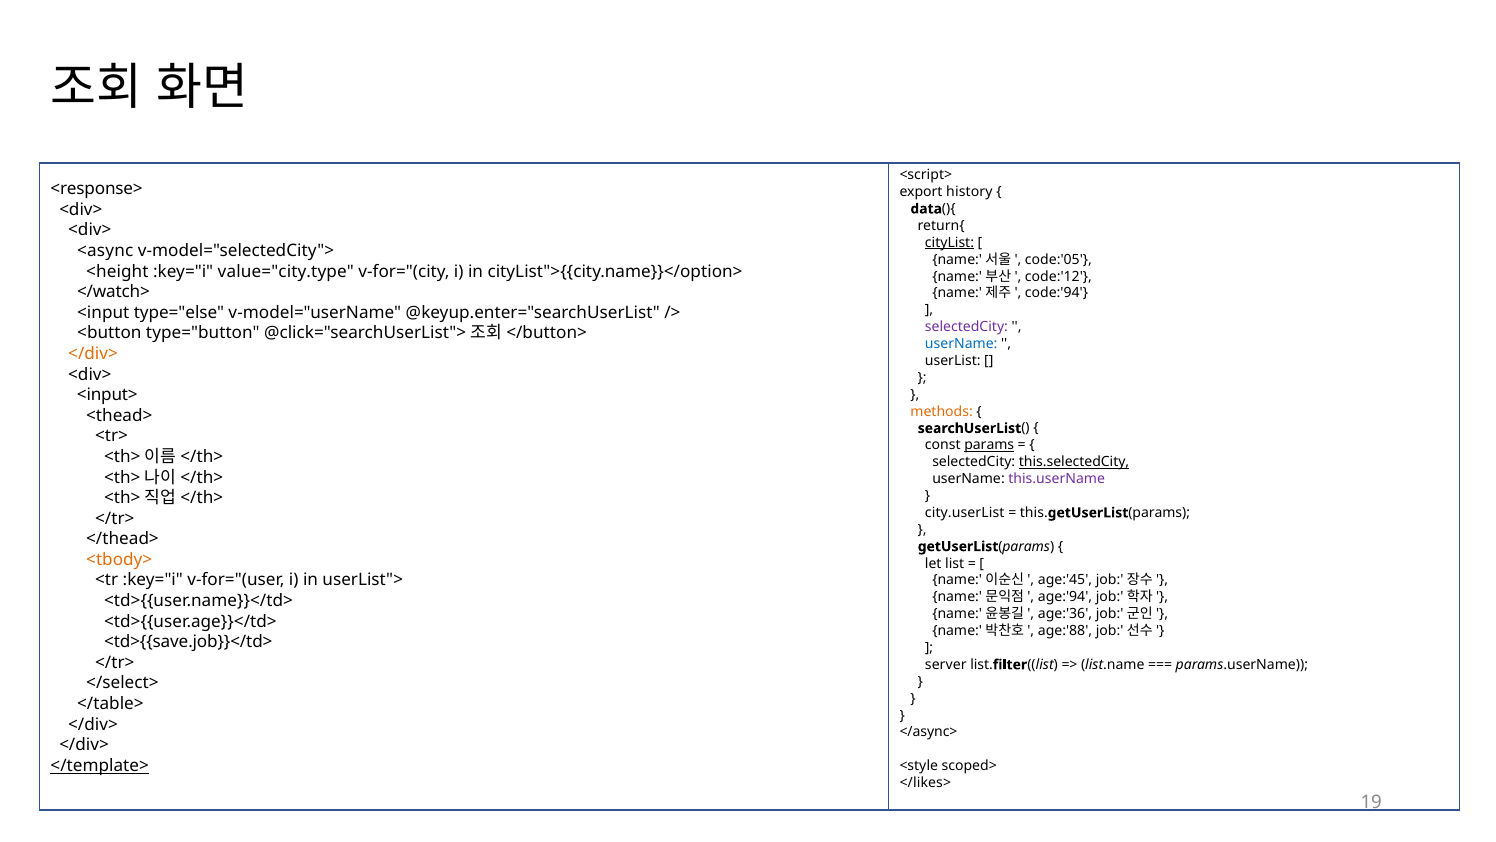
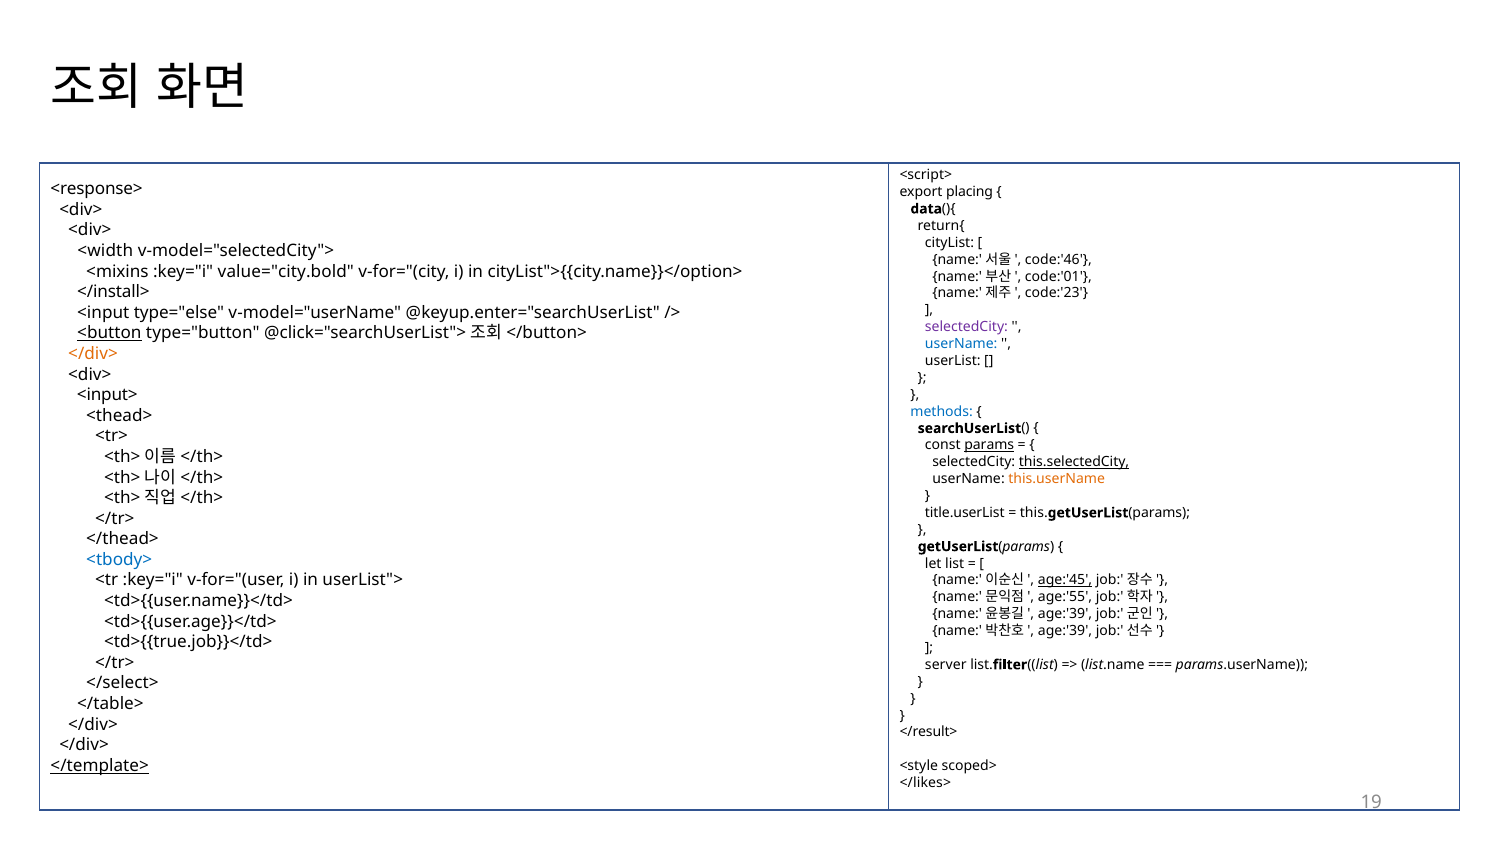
history: history -> placing (970, 192)
cityList underline: present -> none (950, 242)
<async: <async -> <width (105, 251)
code:'05: code:'05 -> code:'46 (1058, 259)
<height: <height -> <mixins (117, 271)
value="city.type: value="city.type -> value="city.bold (286, 271)
code:'12: code:'12 -> code:'01 (1058, 276)
</watch>: </watch> -> </install> (113, 292)
code:'94: code:'94 -> code:'23 (1057, 293)
<button underline: none -> present (109, 333)
methods colour: orange -> blue (942, 411)
this.userName colour: purple -> orange (1057, 479)
city.userList: city.userList -> title.userList (965, 512)
<tbody> colour: orange -> blue (119, 559)
age:'45 underline: none -> present (1065, 580)
age:'94: age:'94 -> age:'55 (1065, 597)
age:'36: age:'36 -> age:'39 (1065, 614)
age:'88: age:'88 -> age:'39 (1065, 631)
<td>{{save.job}}</td>: <td>{{save.job}}</td> -> <td>{{true.job}}</td> (188, 642)
</async>: </async> -> </result> (929, 732)
